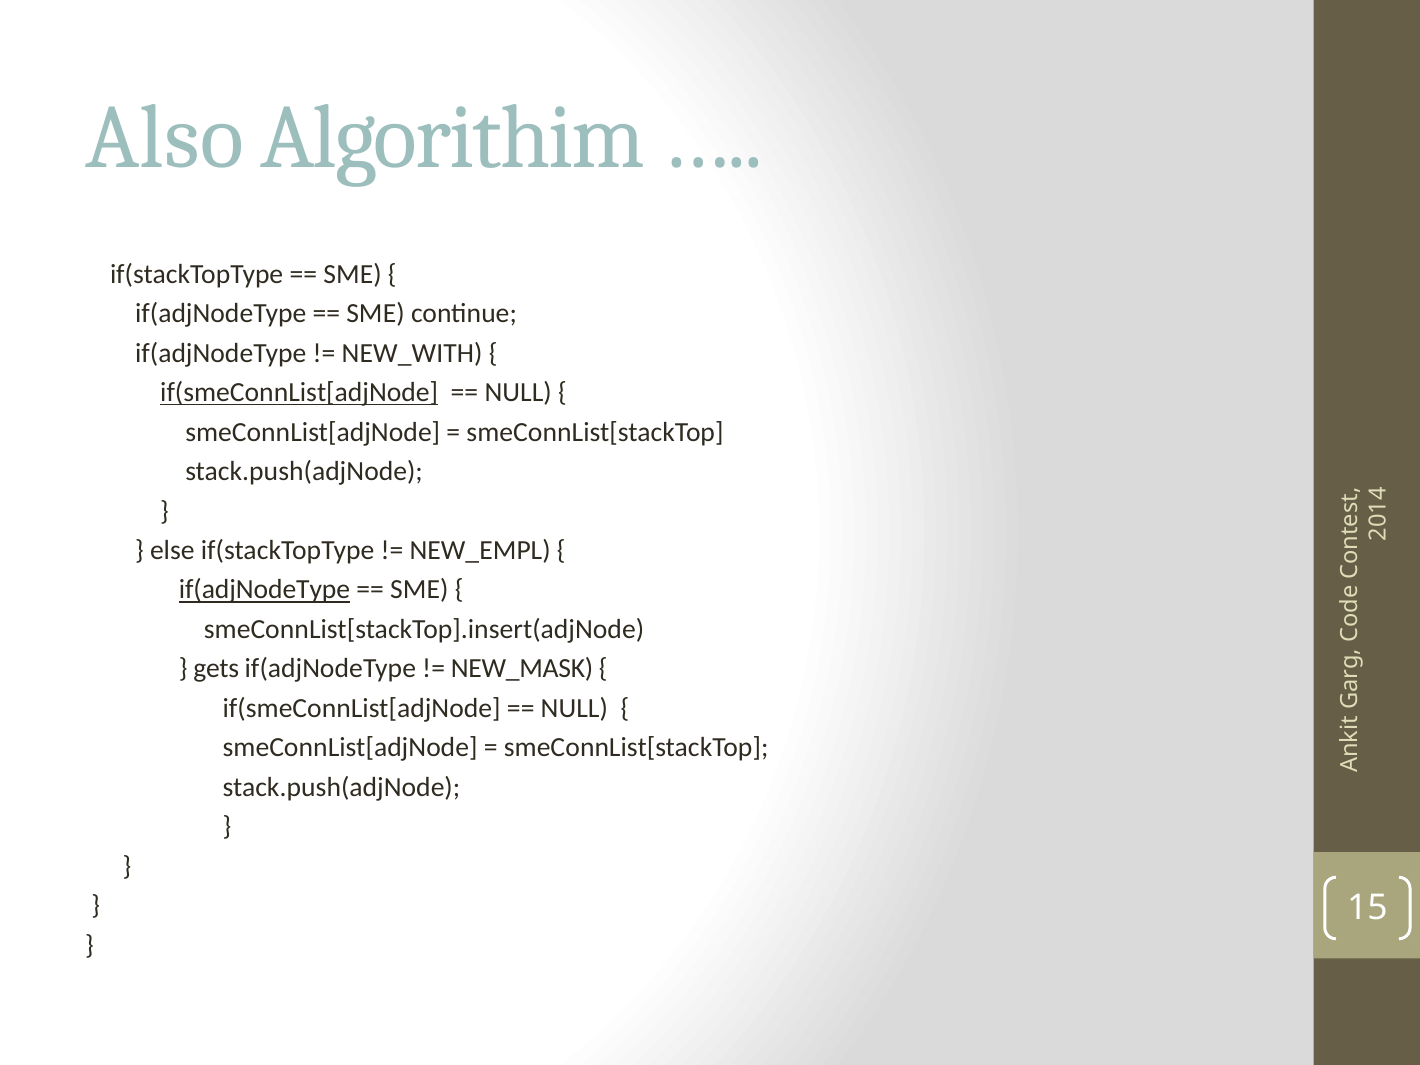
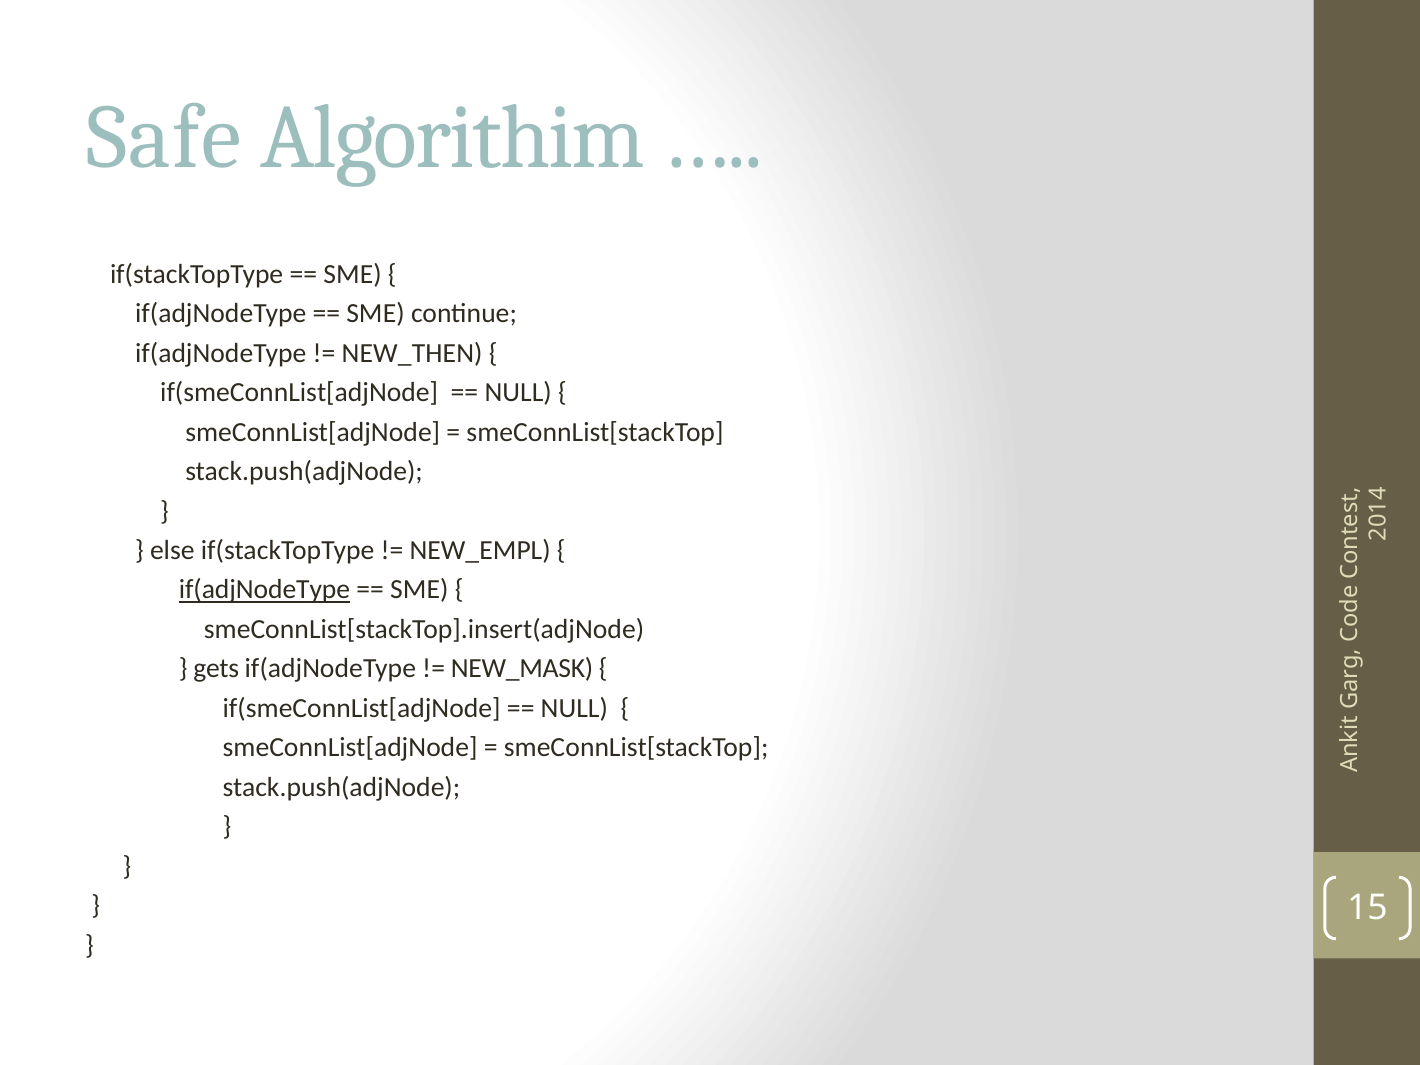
Also: Also -> Safe (164, 138)
NEW_WITH: NEW_WITH -> NEW_THEN (412, 353)
if(smeConnList[adjNode underline: present -> none (299, 393)
